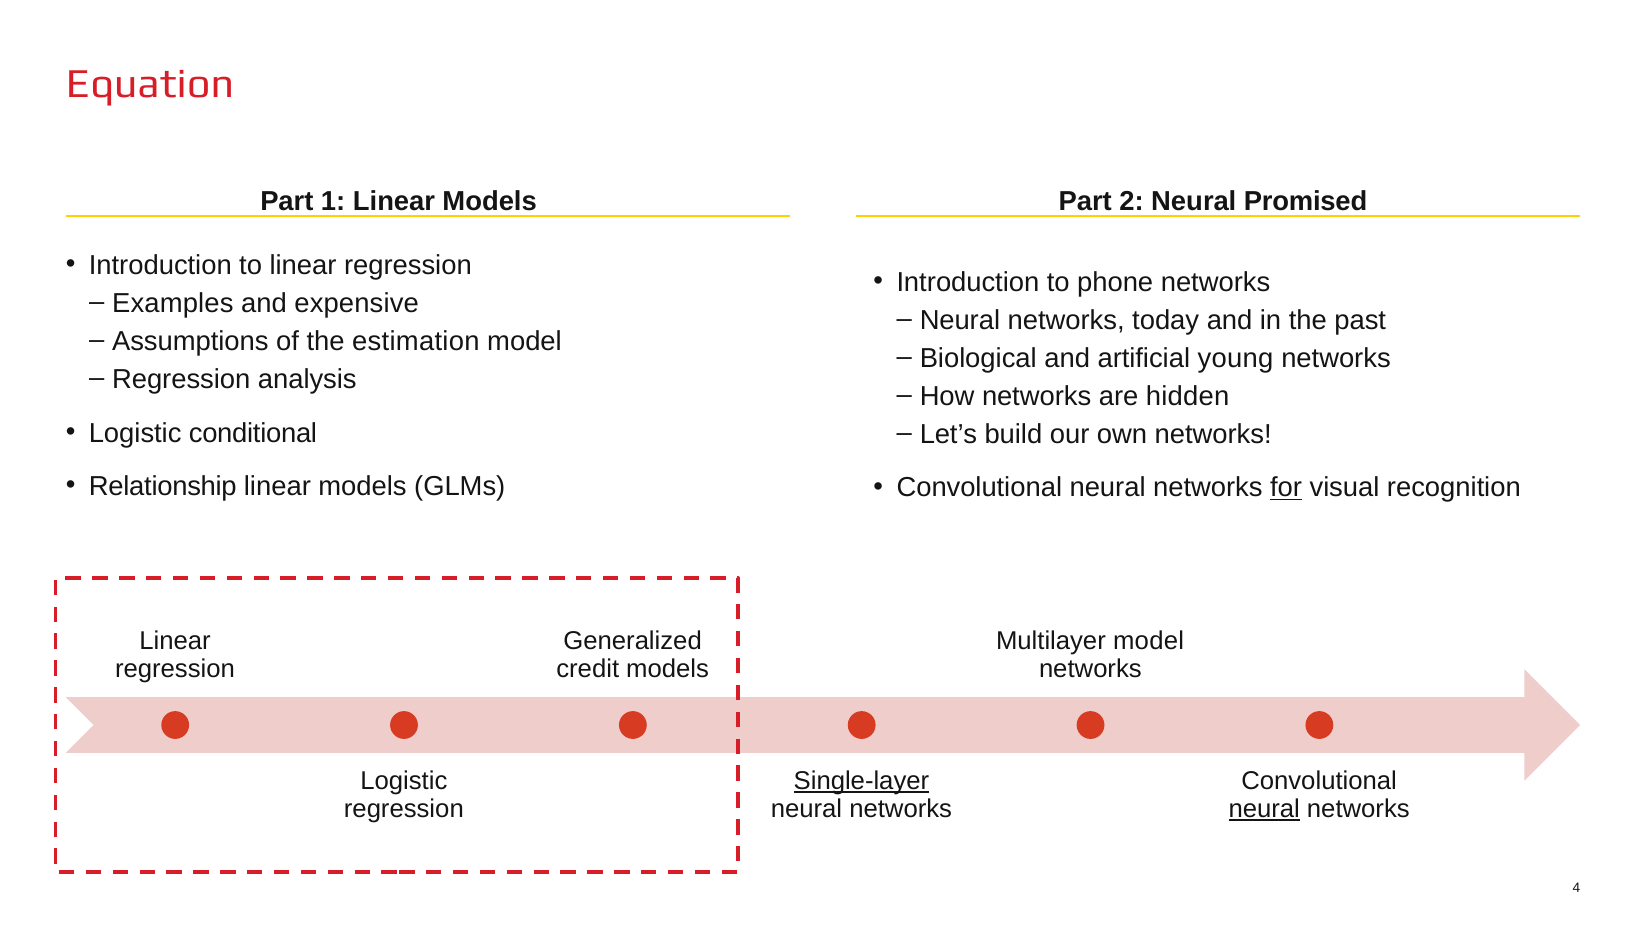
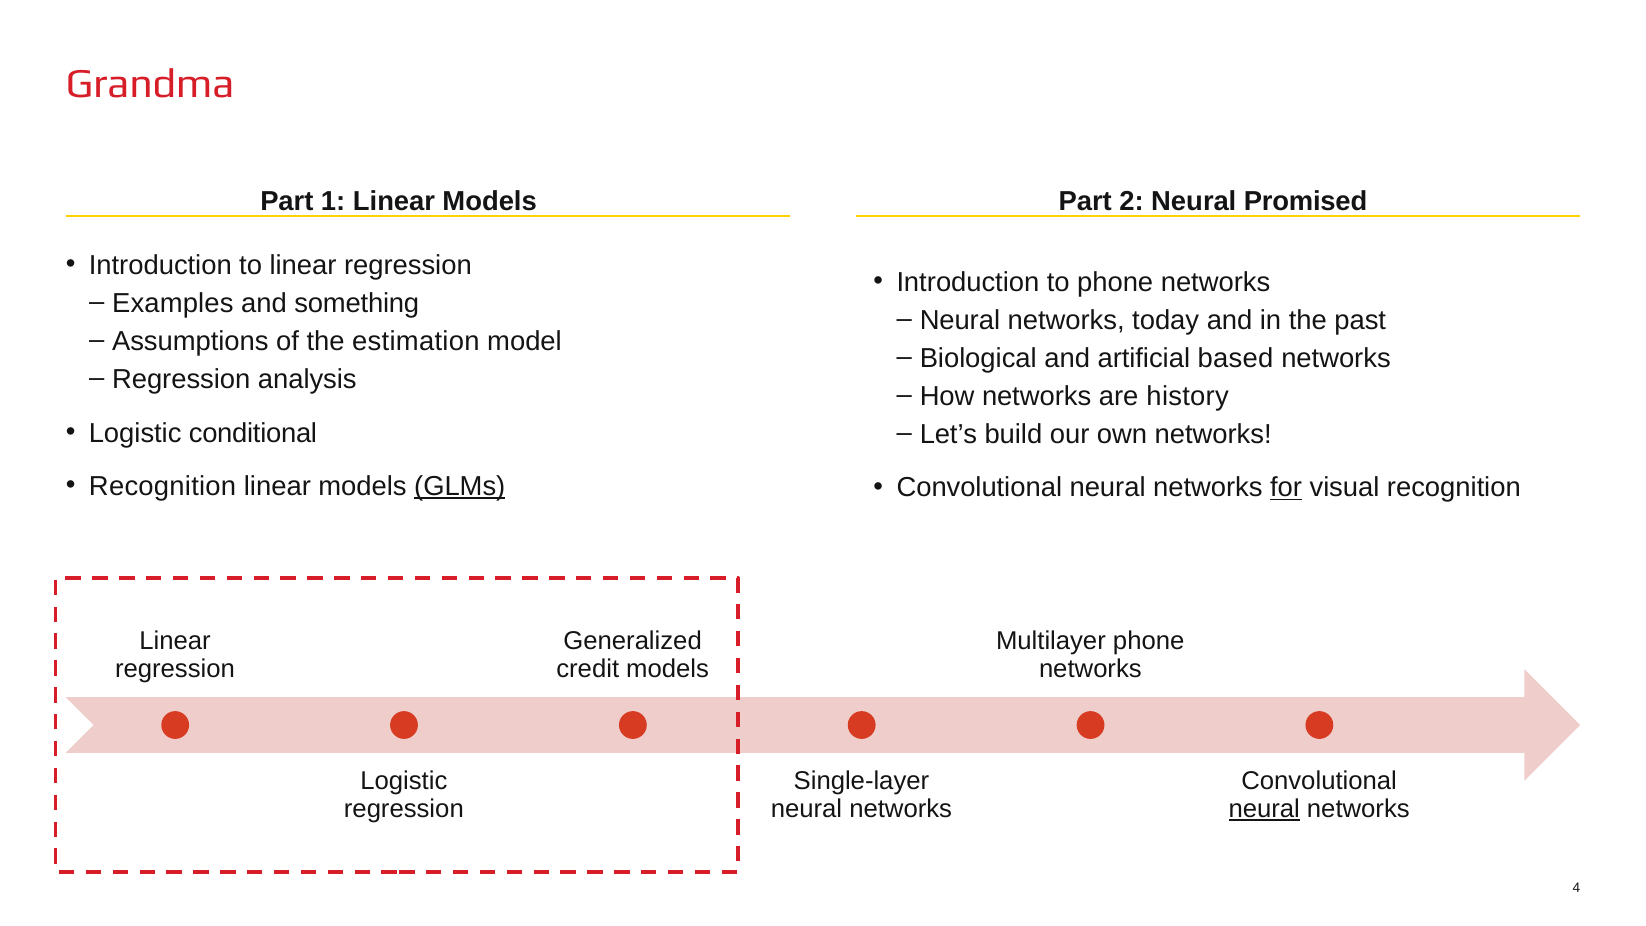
Equation: Equation -> Grandma (150, 84)
expensive: expensive -> something (357, 303)
young: young -> based (1236, 358)
hidden: hidden -> history (1188, 396)
Relationship: Relationship -> Recognition (163, 486)
GLMs underline: none -> present (460, 486)
Multilayer model: model -> phone (1149, 641)
Single-layer underline: present -> none (861, 781)
